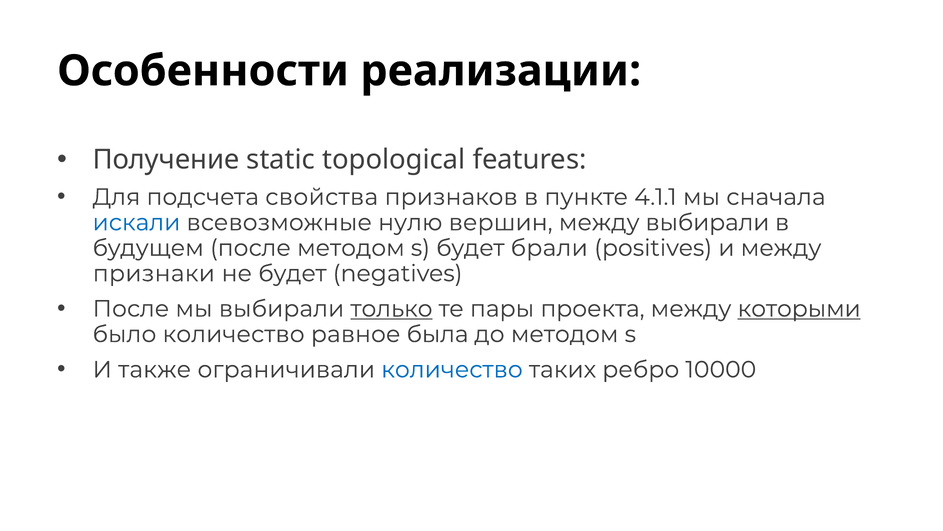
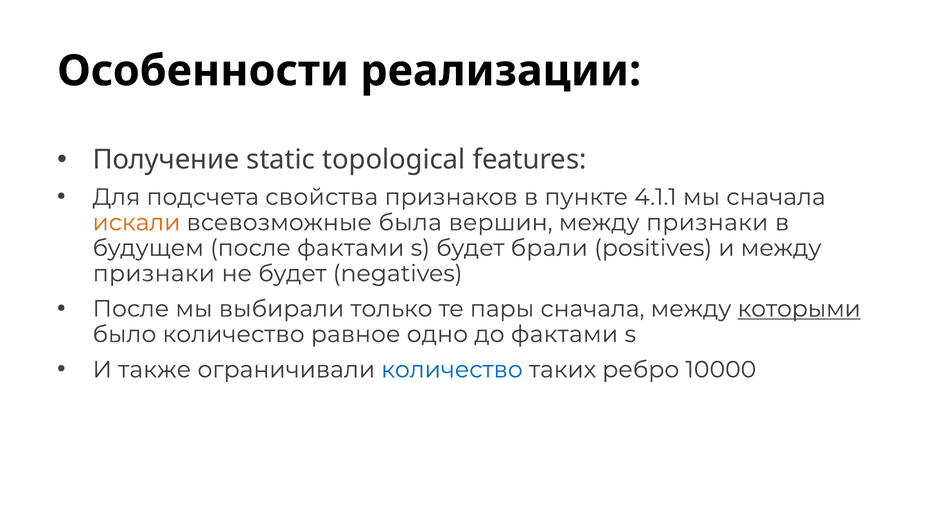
искали colour: blue -> orange (136, 222)
нулю: нулю -> была (410, 222)
вершин между выбирали: выбирали -> признаки (707, 222)
после методом: методом -> фактами (351, 248)
только underline: present -> none (392, 308)
пары проекта: проекта -> сначала (592, 308)
была: была -> одно (437, 334)
до методом: методом -> фактами (564, 334)
